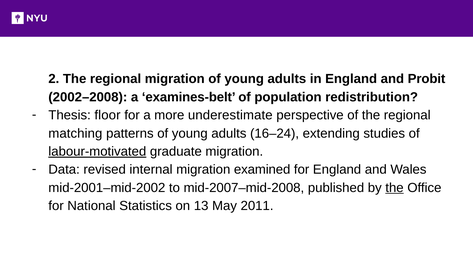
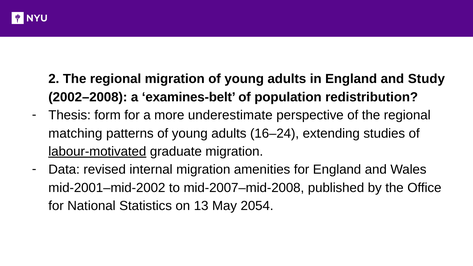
Probit: Probit -> Study (426, 79)
floor: floor -> form (108, 115)
examined: examined -> amenities (262, 170)
the underline: present -> none (394, 188)
2011: 2011 -> 2054 (257, 206)
